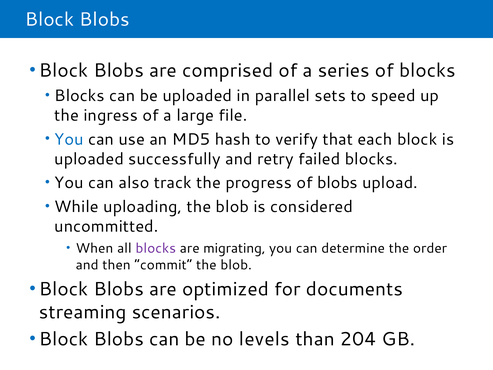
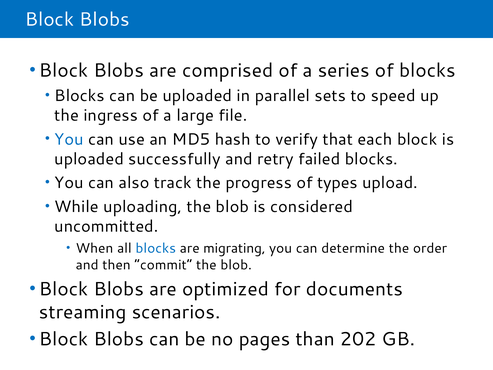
of blobs: blobs -> types (337, 183)
blocks colour: purple -> blue (156, 248)
levels: levels -> pages (264, 339)
204: 204 -> 202 (358, 339)
